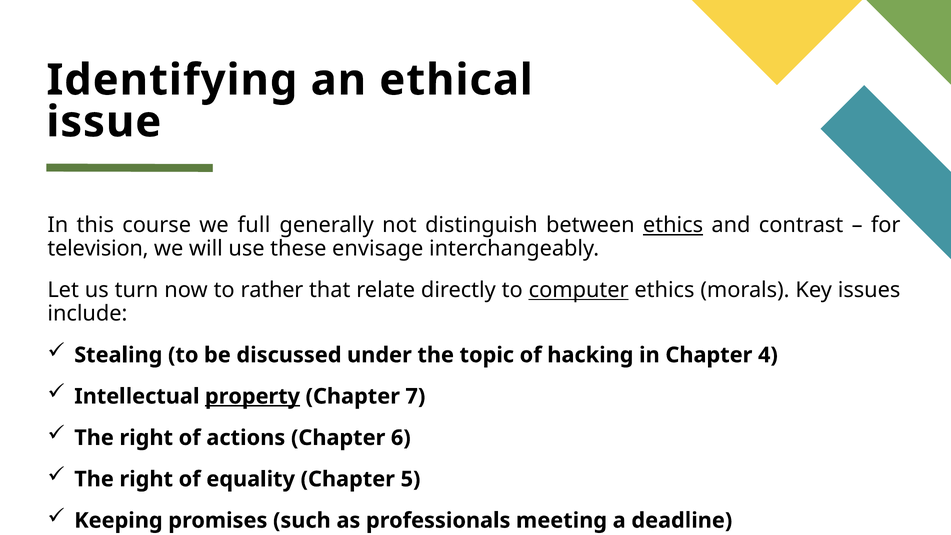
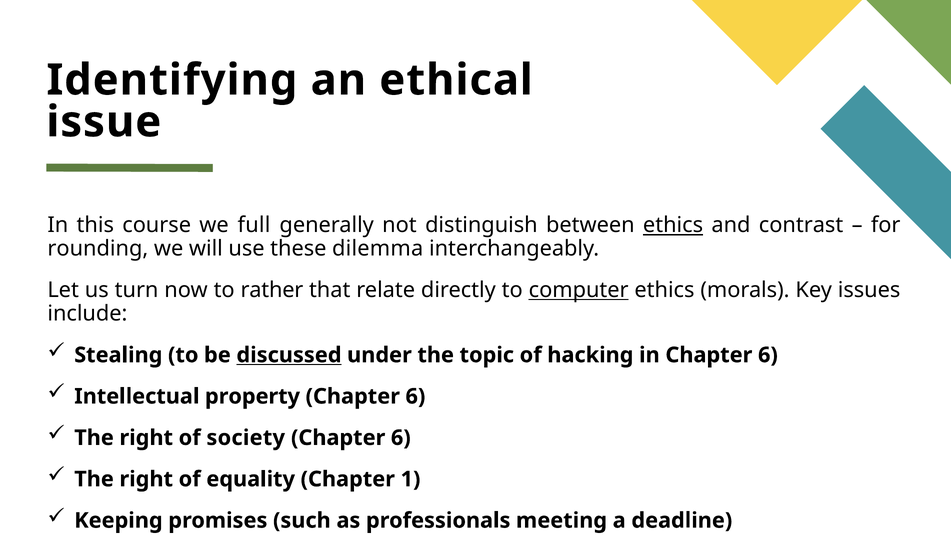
television: television -> rounding (98, 249)
envisage: envisage -> dilemma (378, 249)
discussed underline: none -> present (289, 355)
in Chapter 4: 4 -> 6 (768, 355)
property underline: present -> none (252, 396)
7: 7 -> 6 (415, 396)
actions: actions -> society (246, 438)
5: 5 -> 1 (410, 479)
